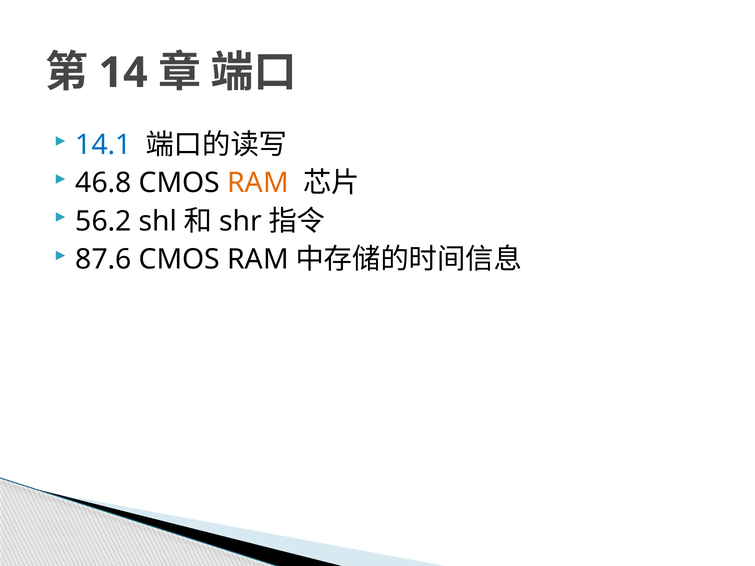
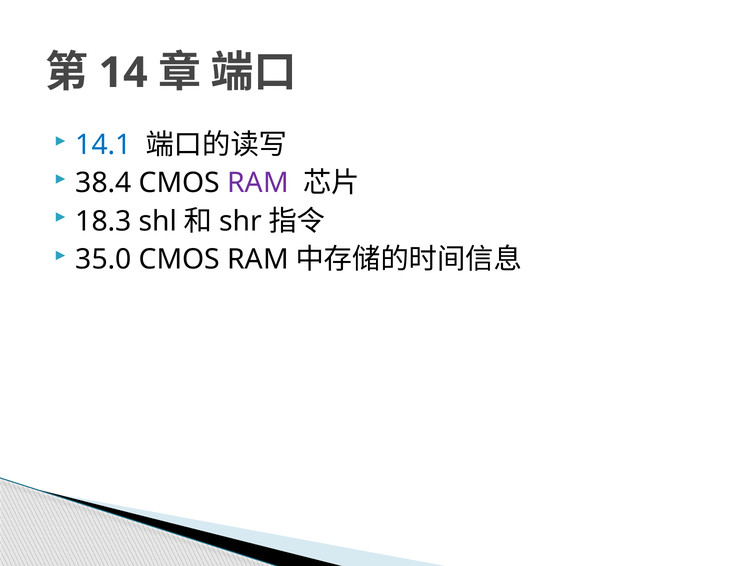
46.8: 46.8 -> 38.4 (103, 183)
RAM colour: orange -> purple (258, 183)
56.2: 56.2 -> 18.3 (103, 221)
87.6: 87.6 -> 35.0 (103, 260)
